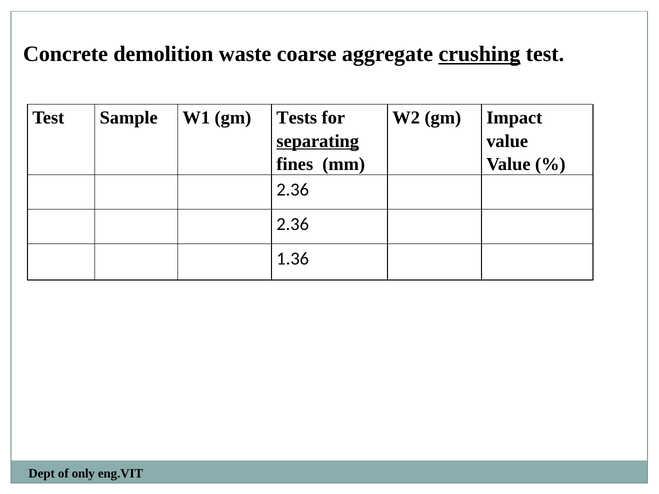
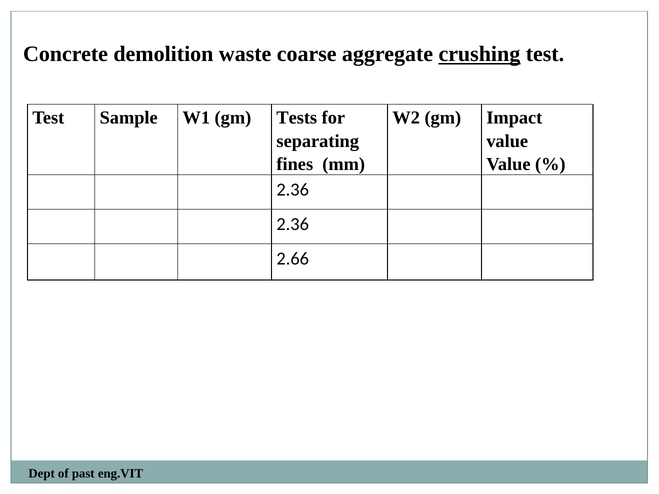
separating underline: present -> none (318, 141)
1.36: 1.36 -> 2.66 (293, 259)
only: only -> past (83, 474)
